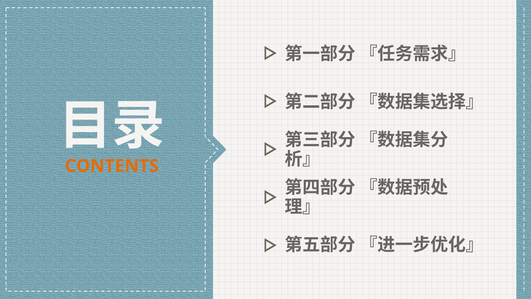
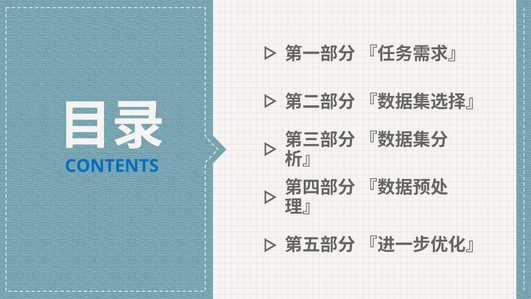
CONTENTS colour: orange -> blue (112, 166)
